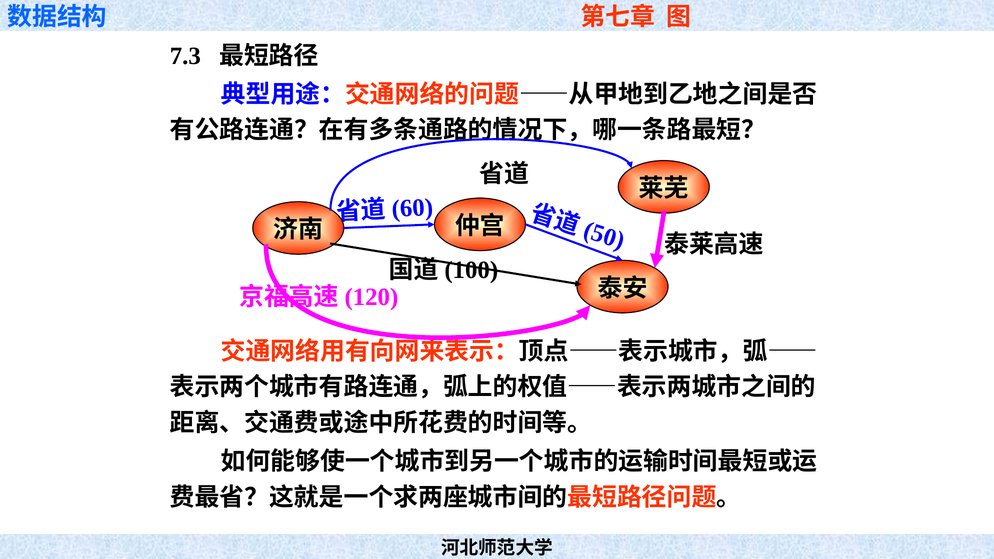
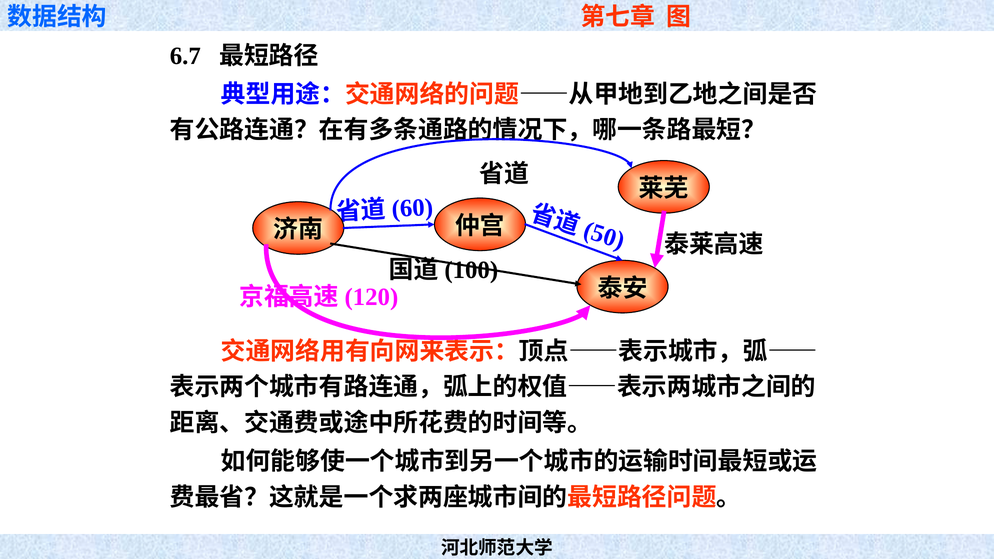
7.3: 7.3 -> 6.7 (185, 56)
